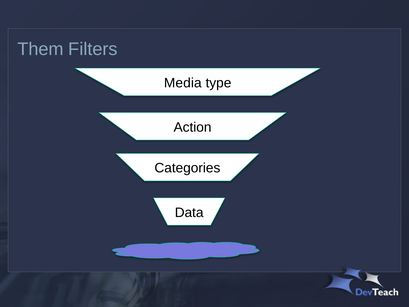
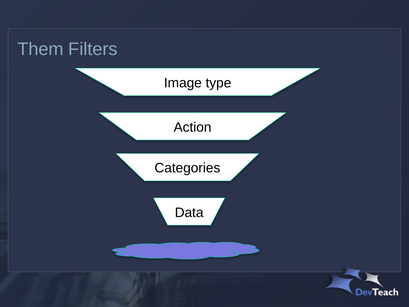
Media: Media -> Image (183, 83)
